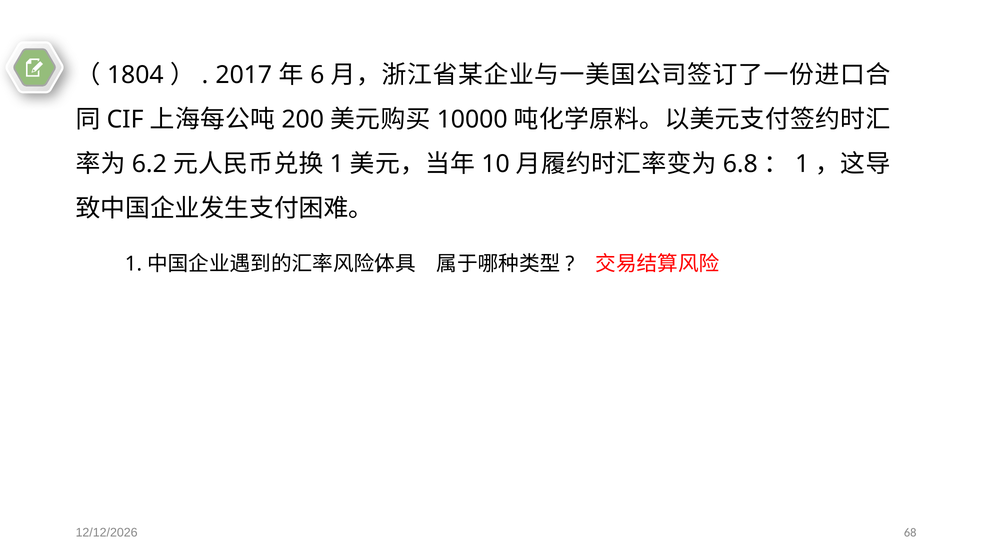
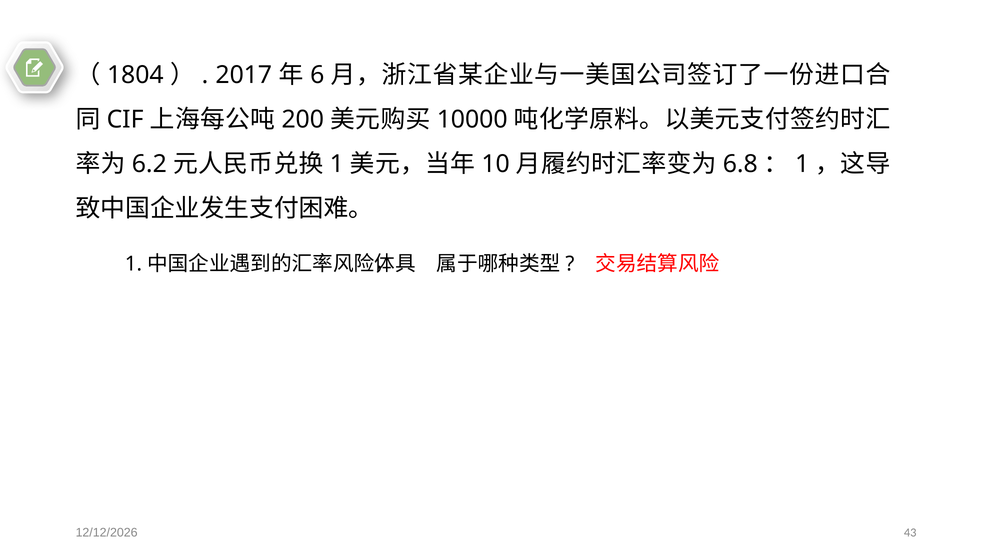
68: 68 -> 43 (910, 533)
